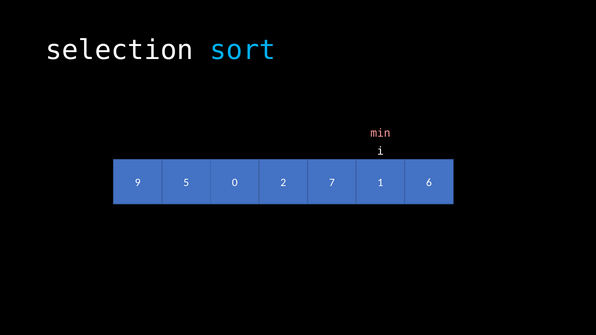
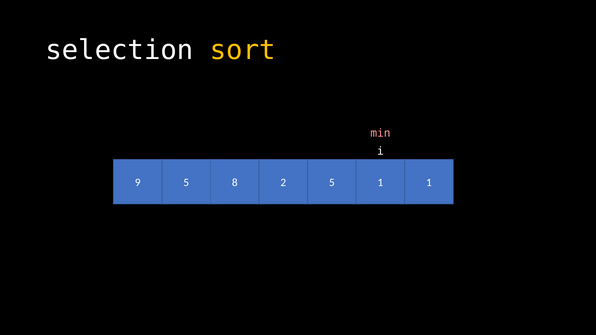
sort colour: light blue -> yellow (243, 50)
0: 0 -> 8 (235, 183)
2 7: 7 -> 5 (332, 183)
1 6: 6 -> 1 (429, 183)
